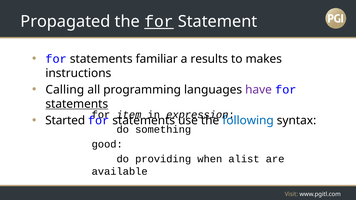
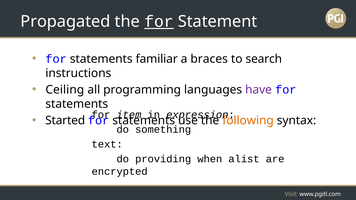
results: results -> braces (209, 59)
makes: makes -> search (264, 59)
Calling: Calling -> Ceiling (65, 90)
statements underline: present -> none (77, 104)
following colour: blue -> orange (248, 121)
good: good -> text (107, 144)
available: available -> encrypted (120, 172)
